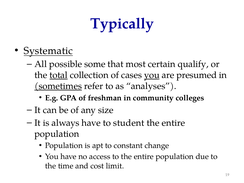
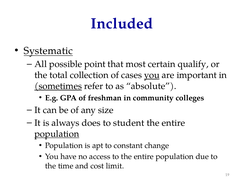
Typically: Typically -> Included (122, 24)
some: some -> point (95, 64)
total underline: present -> none (59, 75)
presumed: presumed -> important (197, 75)
analyses: analyses -> absolute (151, 86)
always have: have -> does (91, 123)
population underline: none -> present (57, 134)
